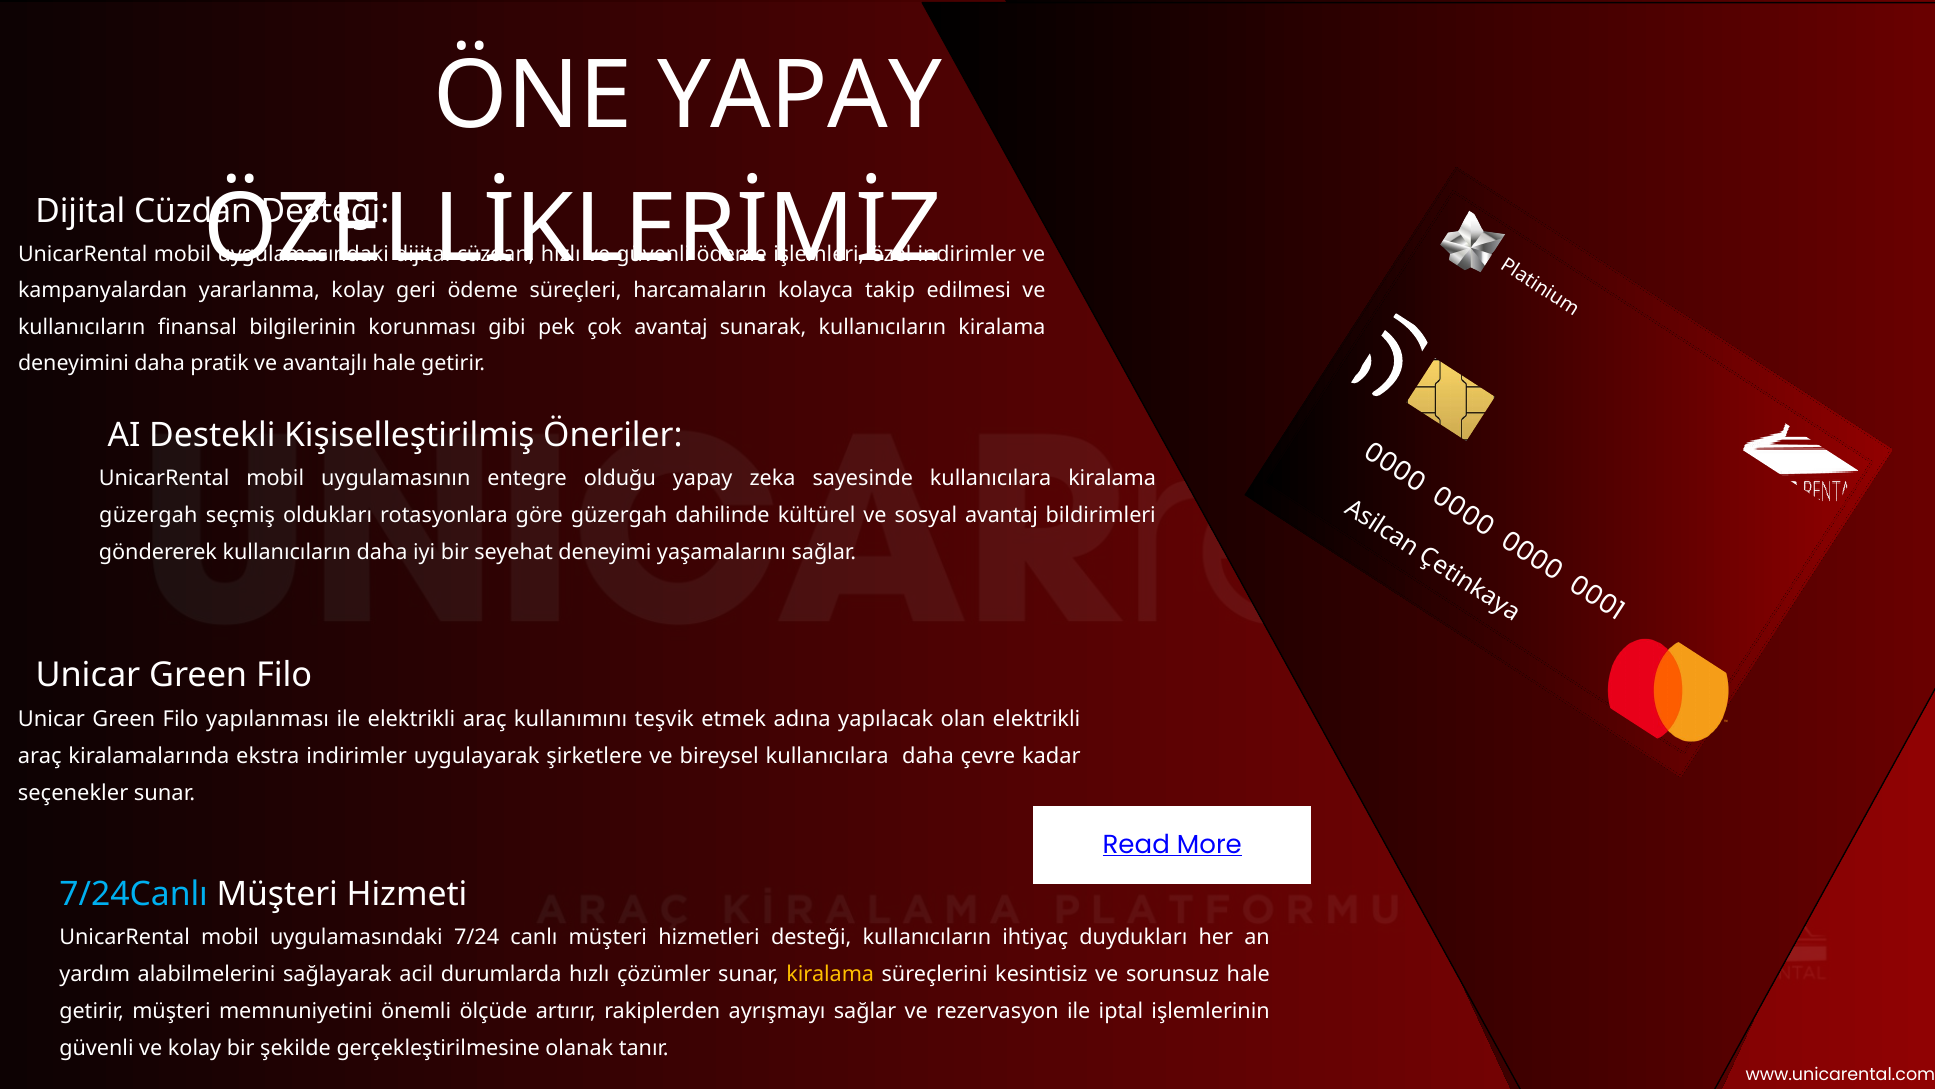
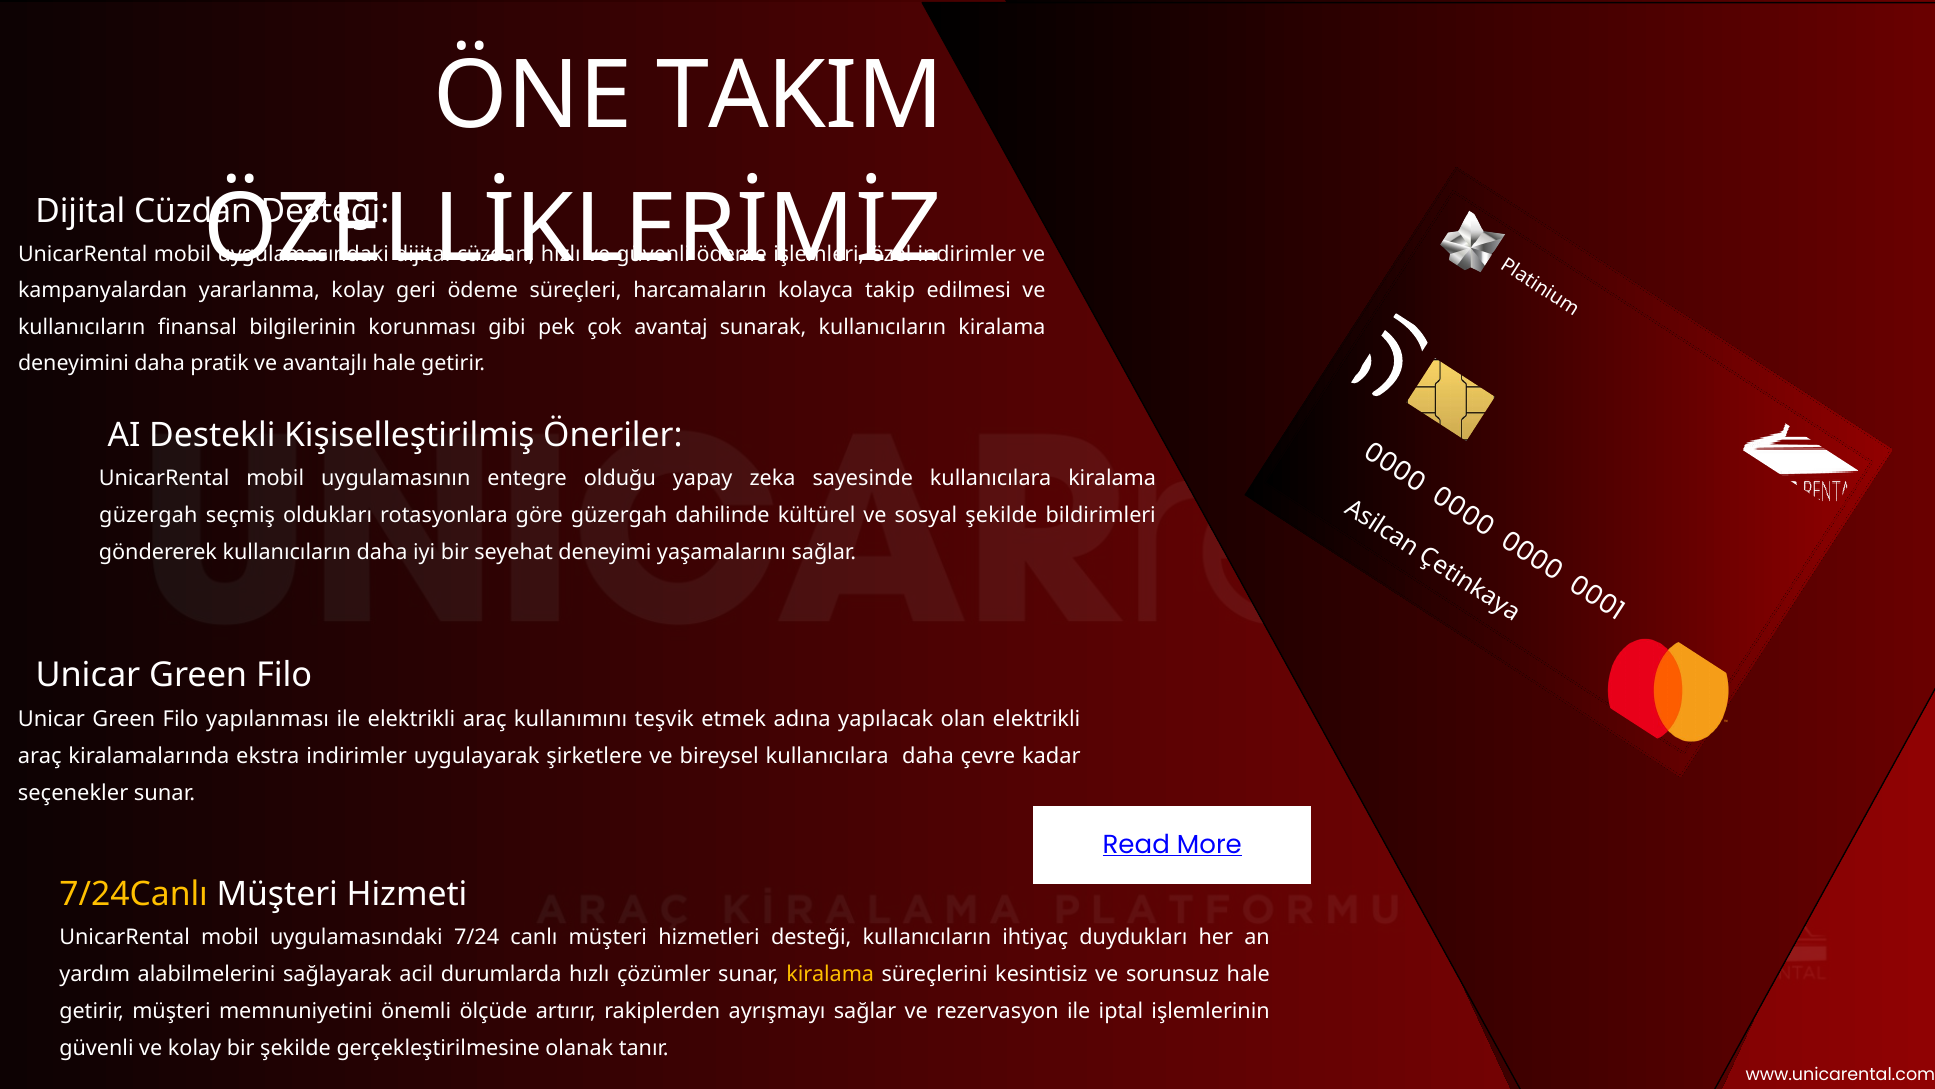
ÖNE YAPAY: YAPAY -> TAKIM (800, 96)
sosyal avantaj: avantaj -> şekilde (1001, 515)
7/24Canlı colour: light blue -> yellow (134, 894)
